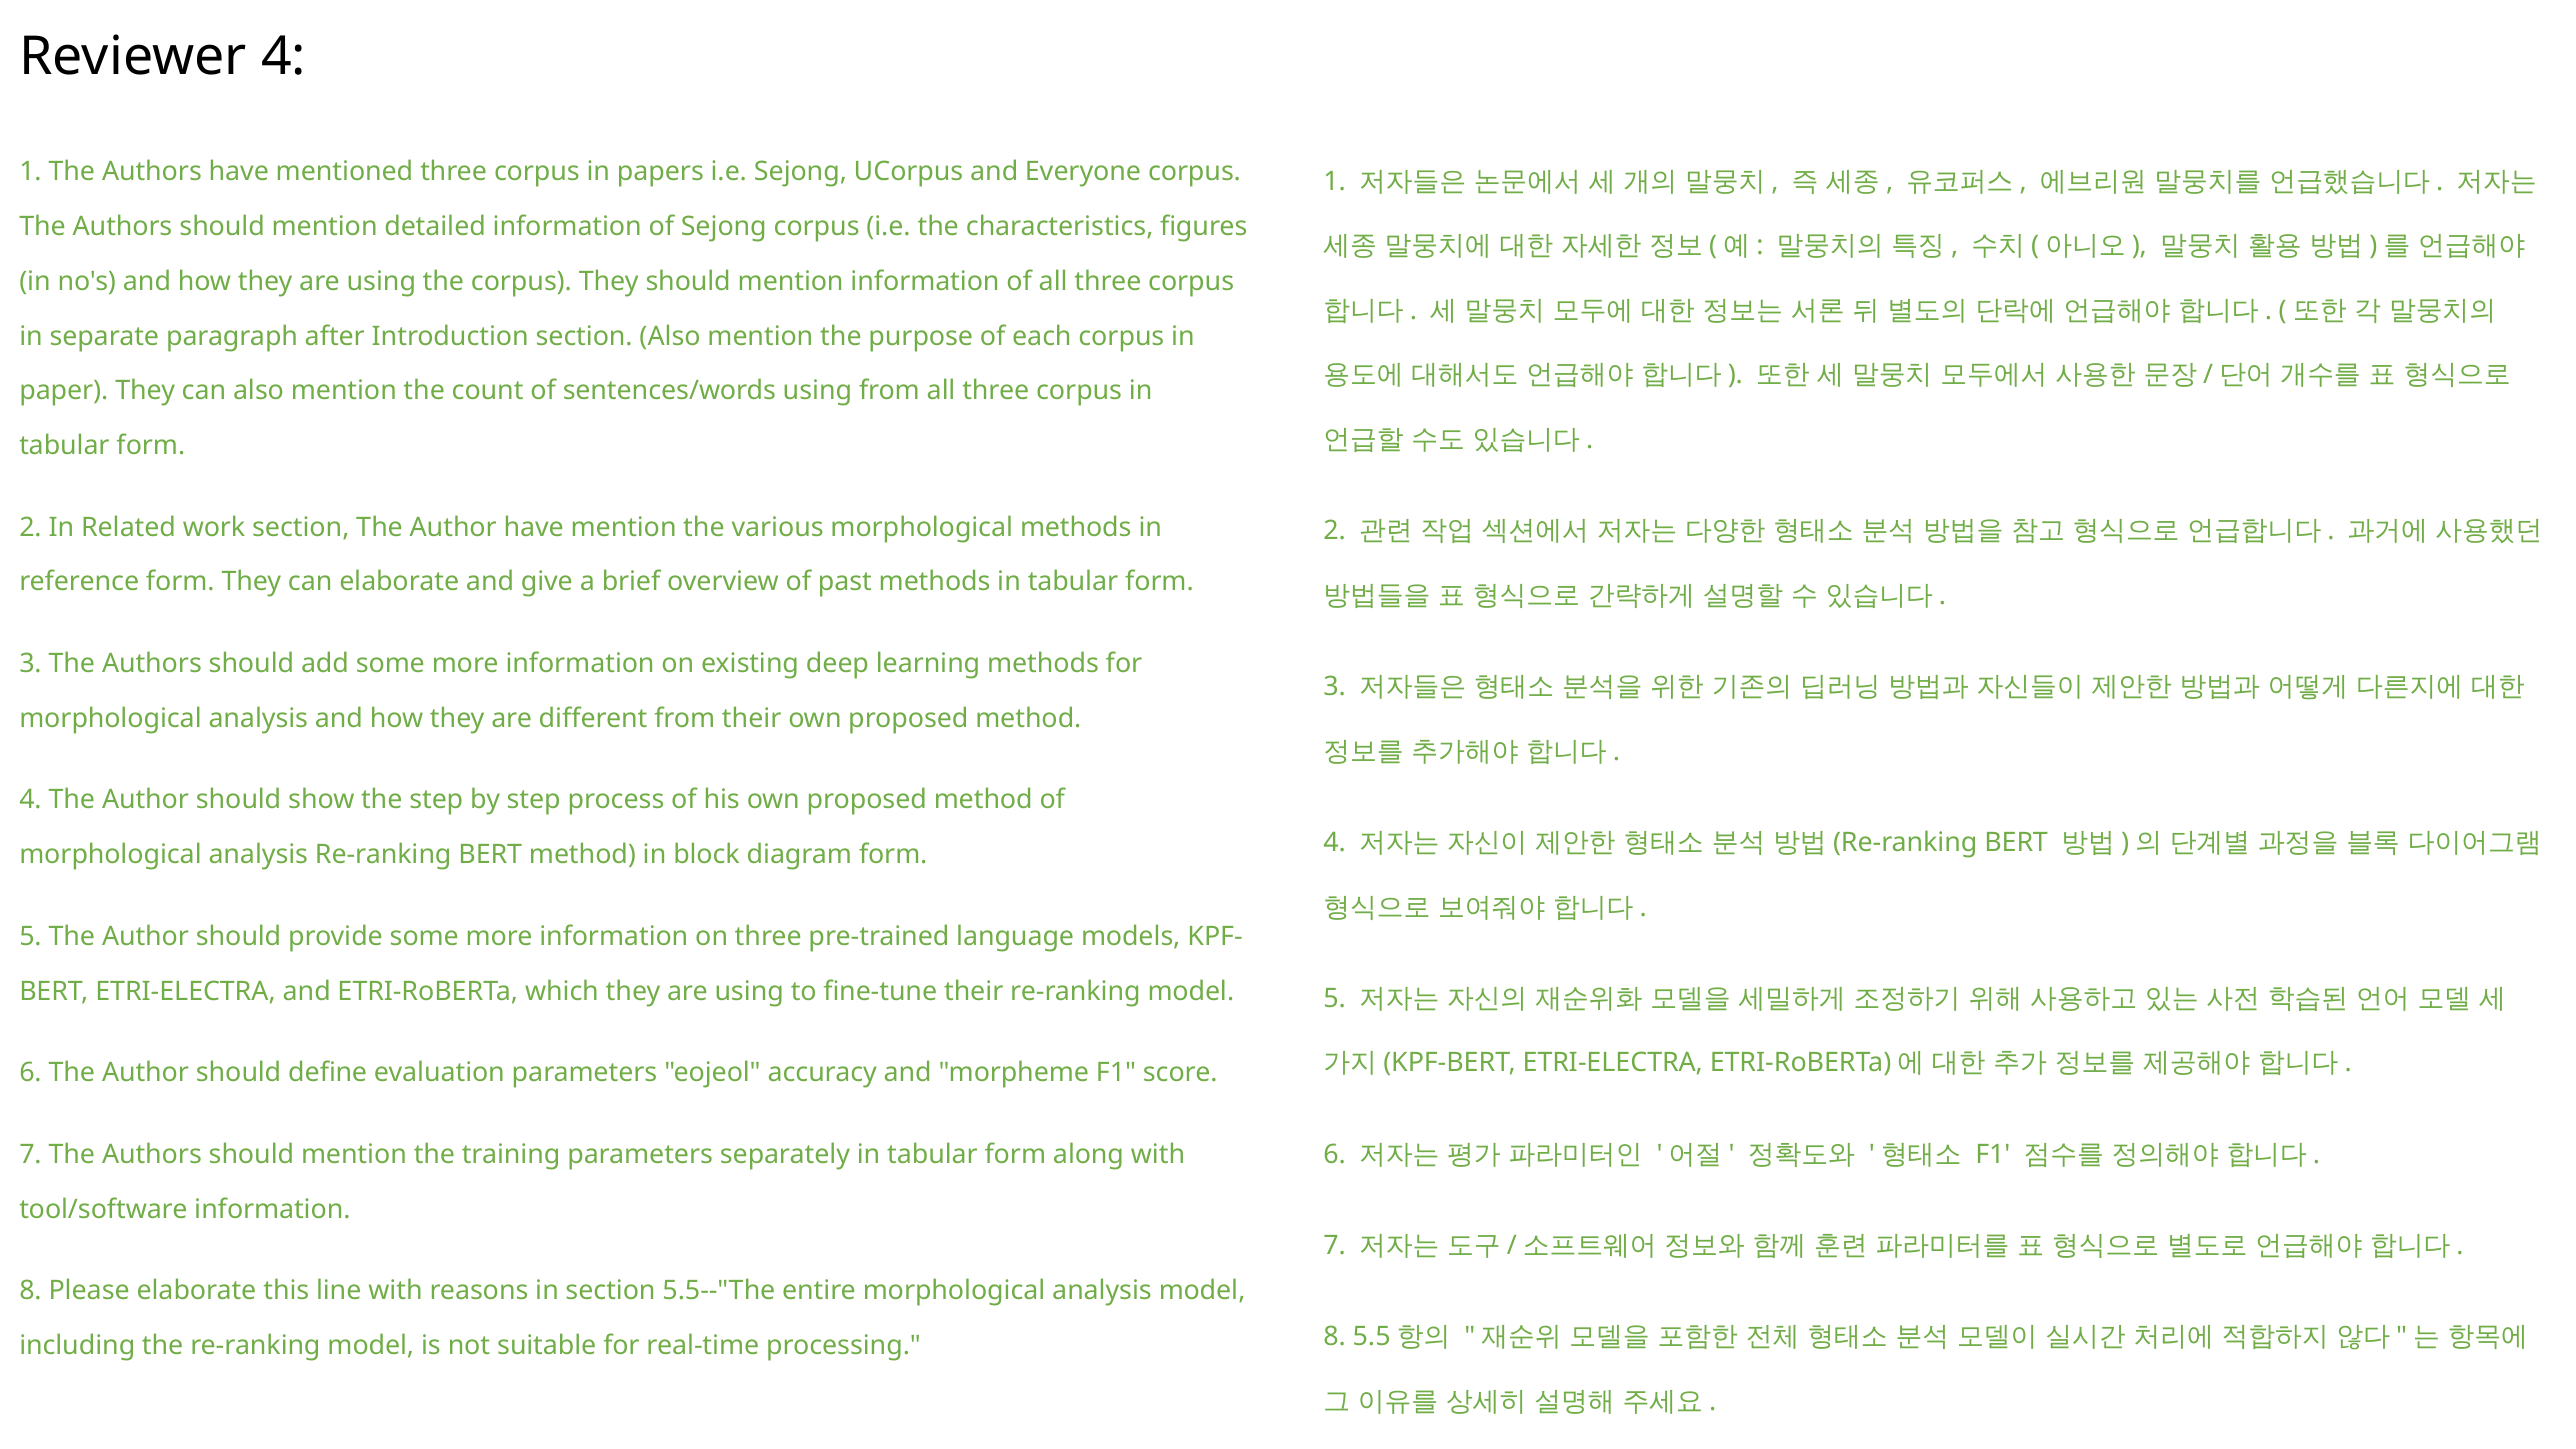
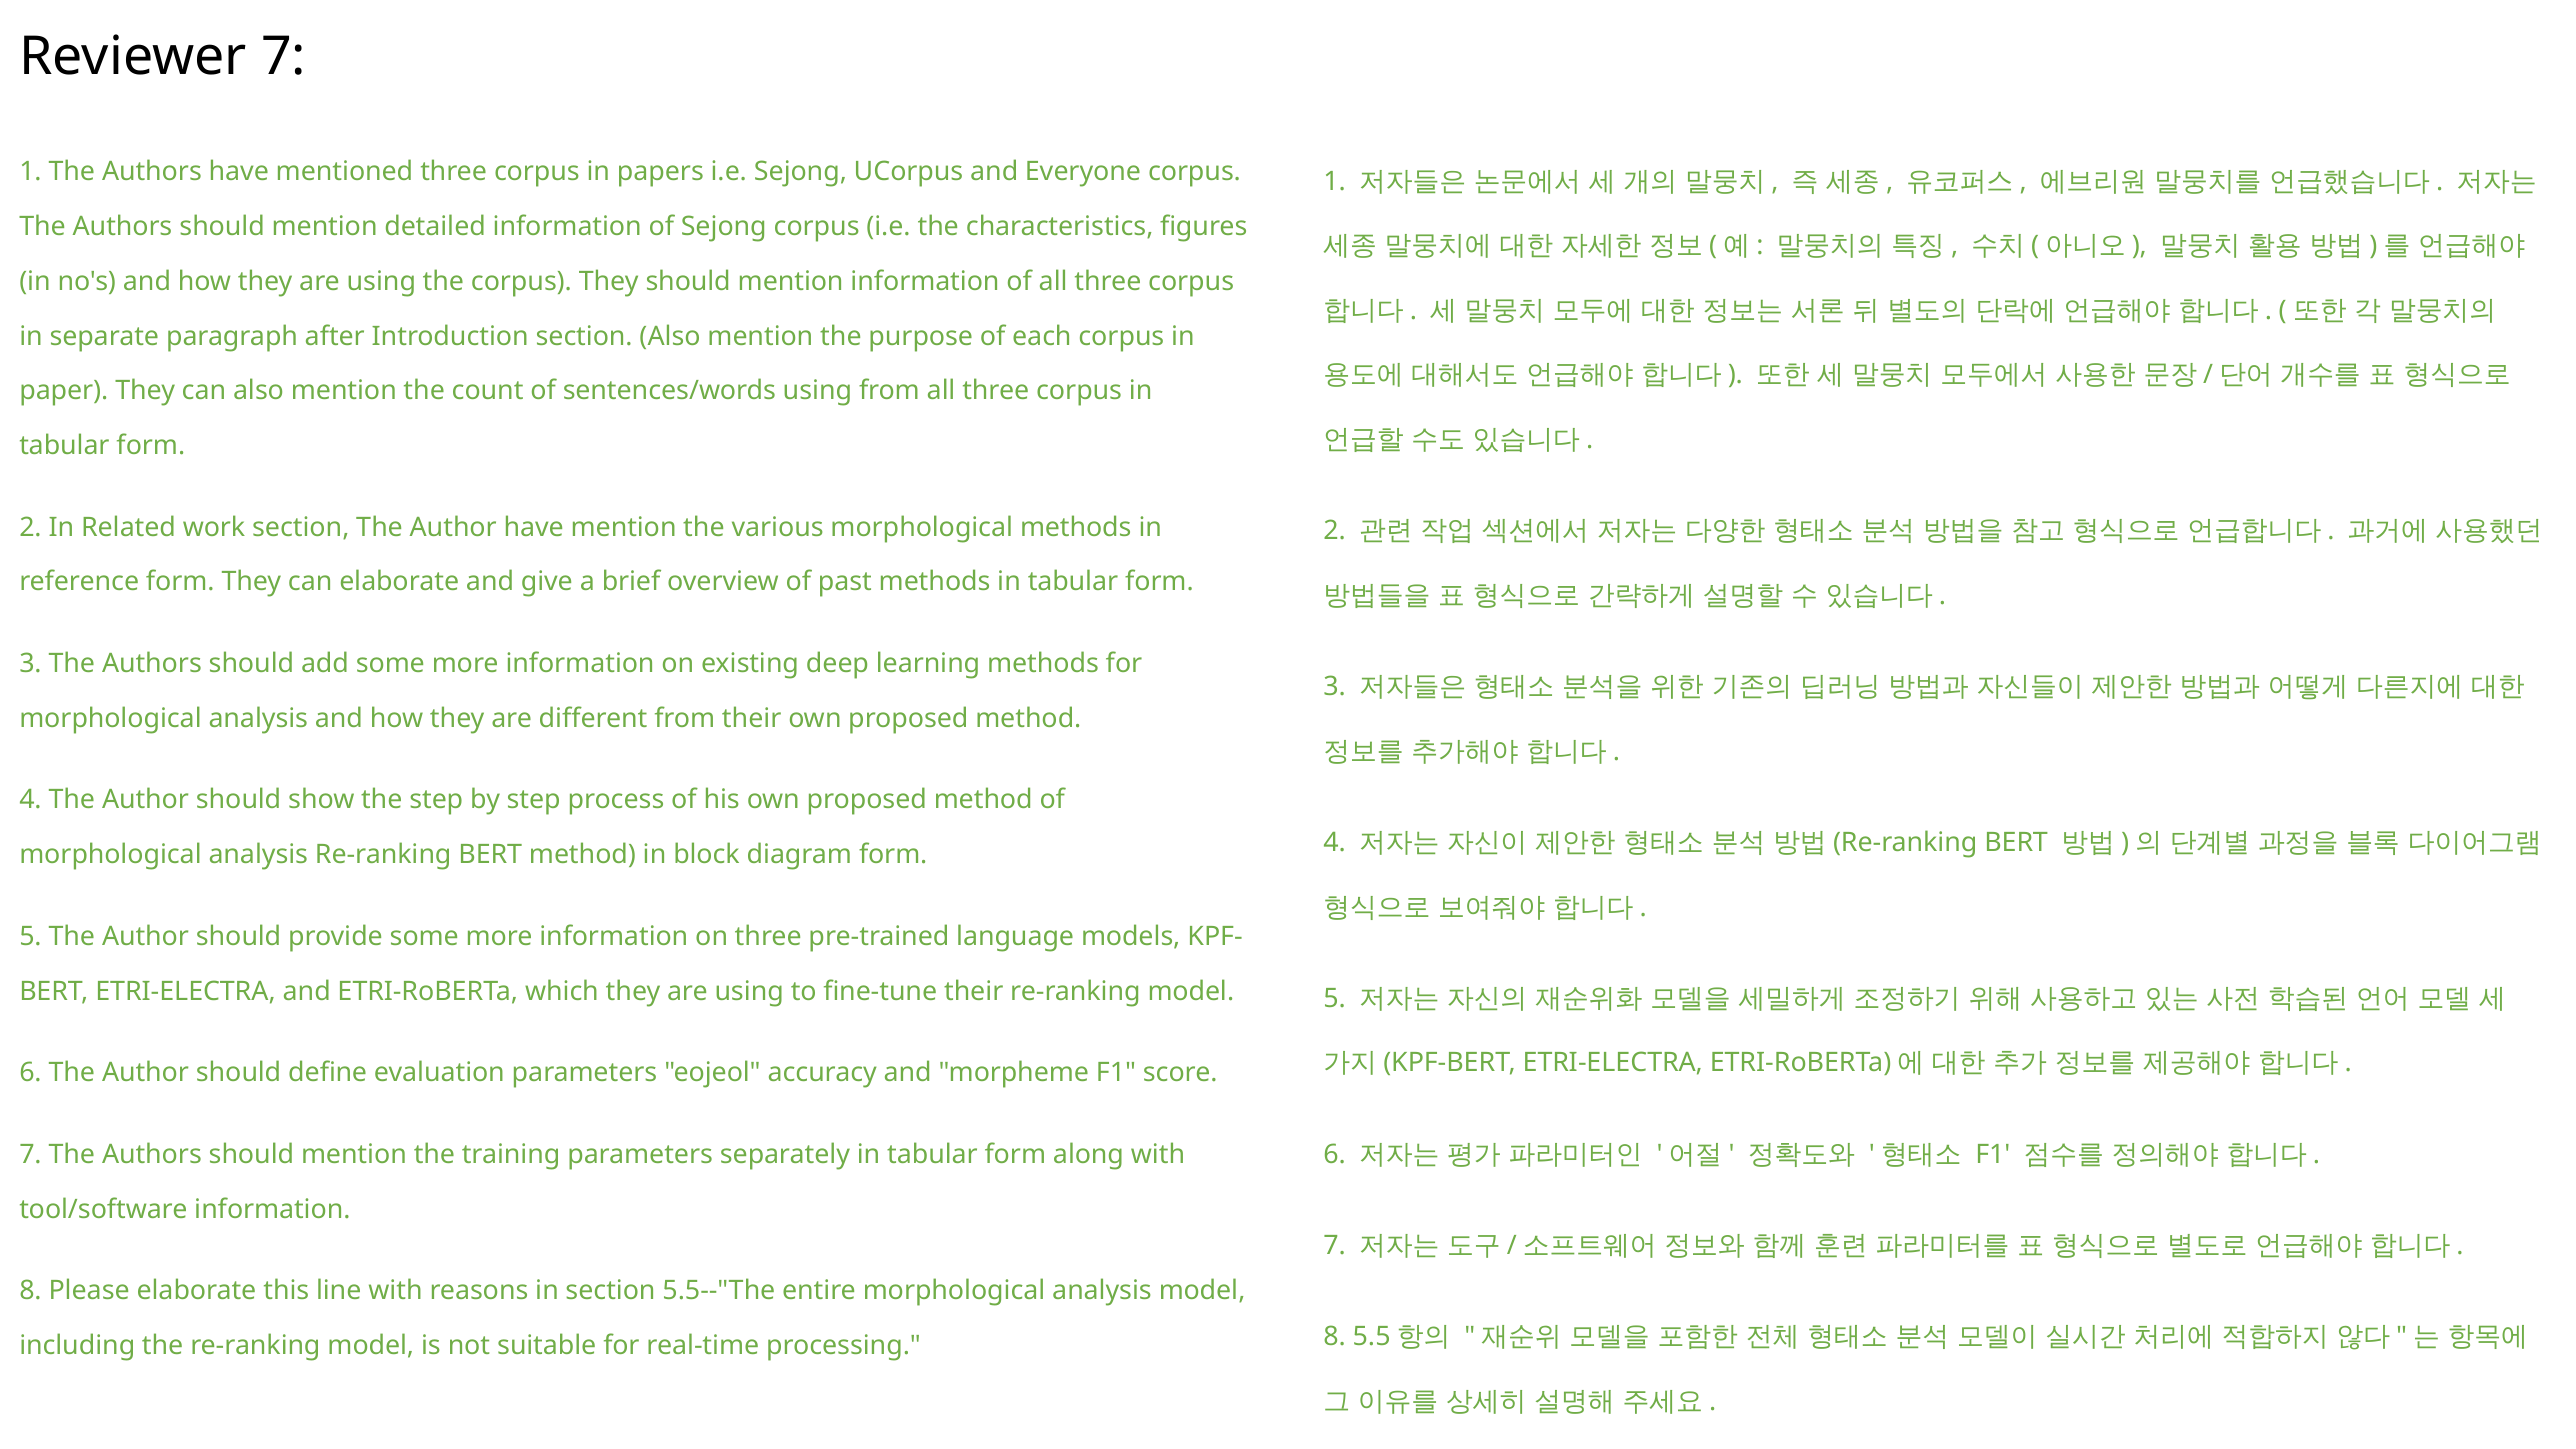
Reviewer 4: 4 -> 7 (284, 57)
